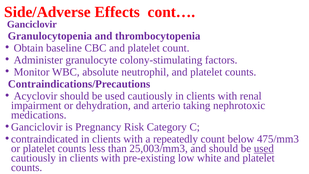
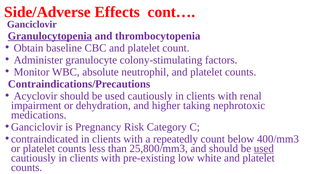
Granulocytopenia underline: none -> present (50, 36)
arterio: arterio -> higher (166, 105)
475/mm3: 475/mm3 -> 400/mm3 (278, 139)
25,003/mm3: 25,003/mm3 -> 25,800/mm3 (159, 148)
